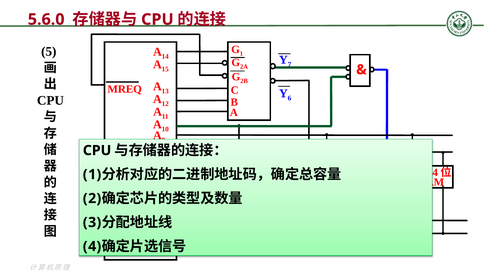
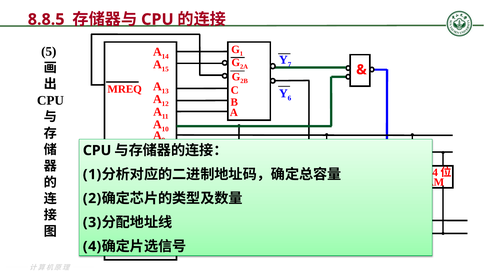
5.6.0: 5.6.0 -> 8.8.5 (46, 19)
